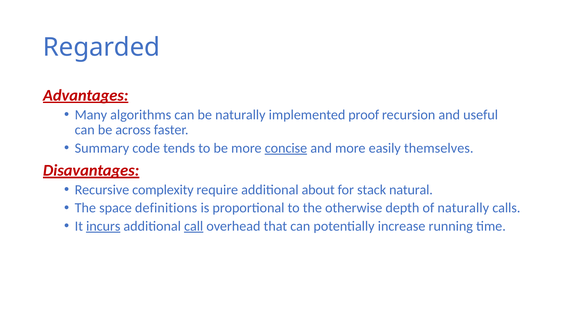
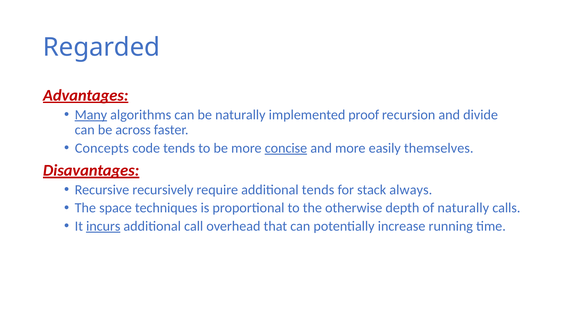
Many underline: none -> present (91, 115)
useful: useful -> divide (481, 115)
Summary: Summary -> Concepts (102, 148)
complexity: complexity -> recursively (163, 190)
additional about: about -> tends (318, 190)
natural: natural -> always (411, 190)
definitions: definitions -> techniques (166, 208)
call underline: present -> none (194, 226)
